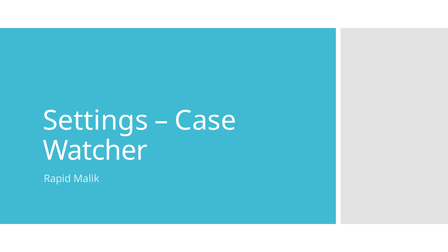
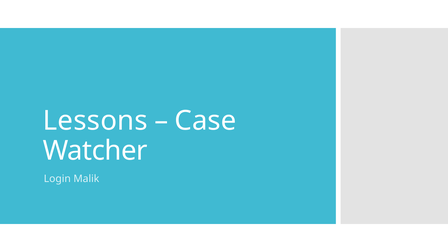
Settings: Settings -> Lessons (95, 121)
Rapid: Rapid -> Login (57, 179)
